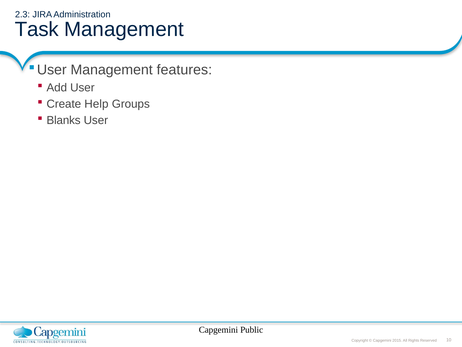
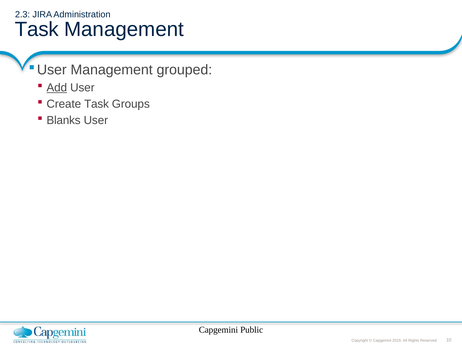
features: features -> grouped (184, 70)
Add underline: none -> present (57, 88)
Create Help: Help -> Task (97, 104)
